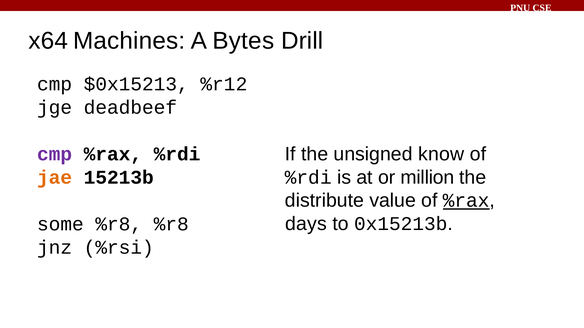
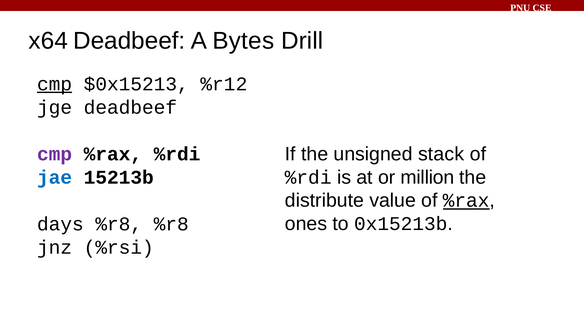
x64 Machines: Machines -> Deadbeef (129, 41)
cmp underline: none -> present (55, 84)
know: know -> stack (441, 154)
jae colour: orange -> blue (55, 178)
days: days -> ones (306, 224)
some: some -> days (60, 224)
